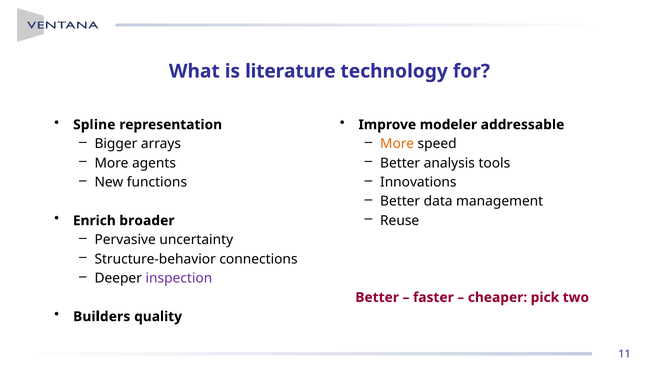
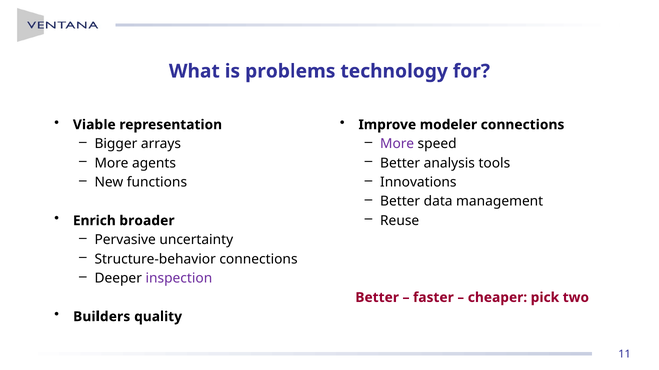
literature: literature -> problems (290, 71)
Spline: Spline -> Viable (94, 125)
modeler addressable: addressable -> connections (523, 125)
More colour: orange -> purple (397, 144)
